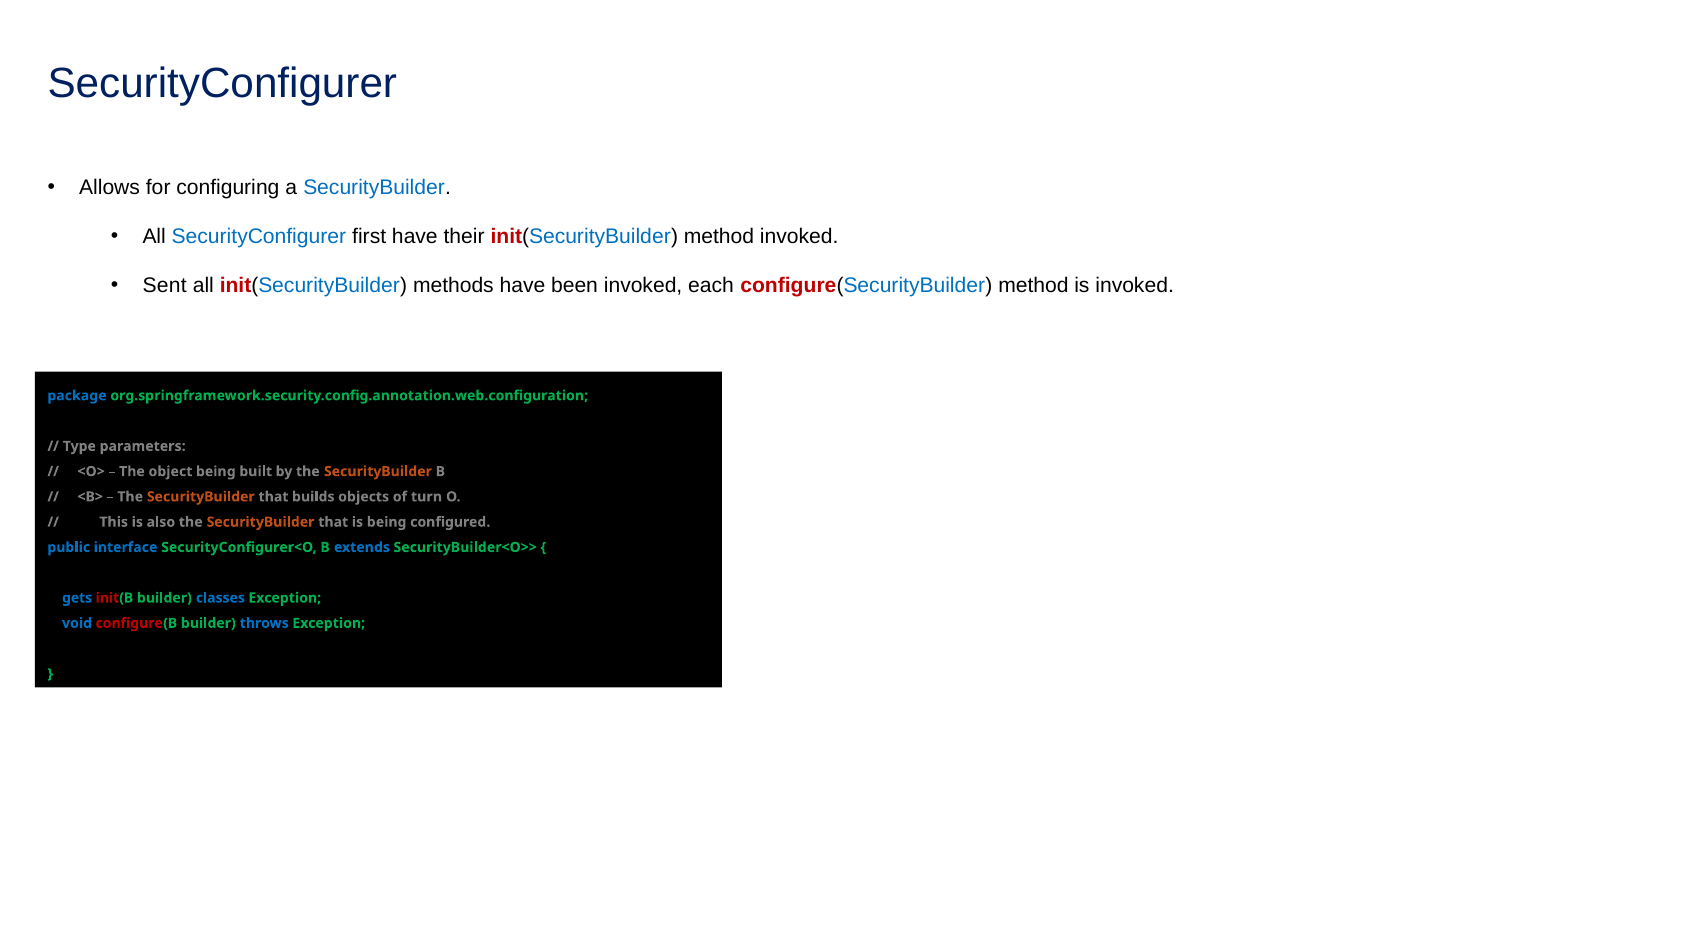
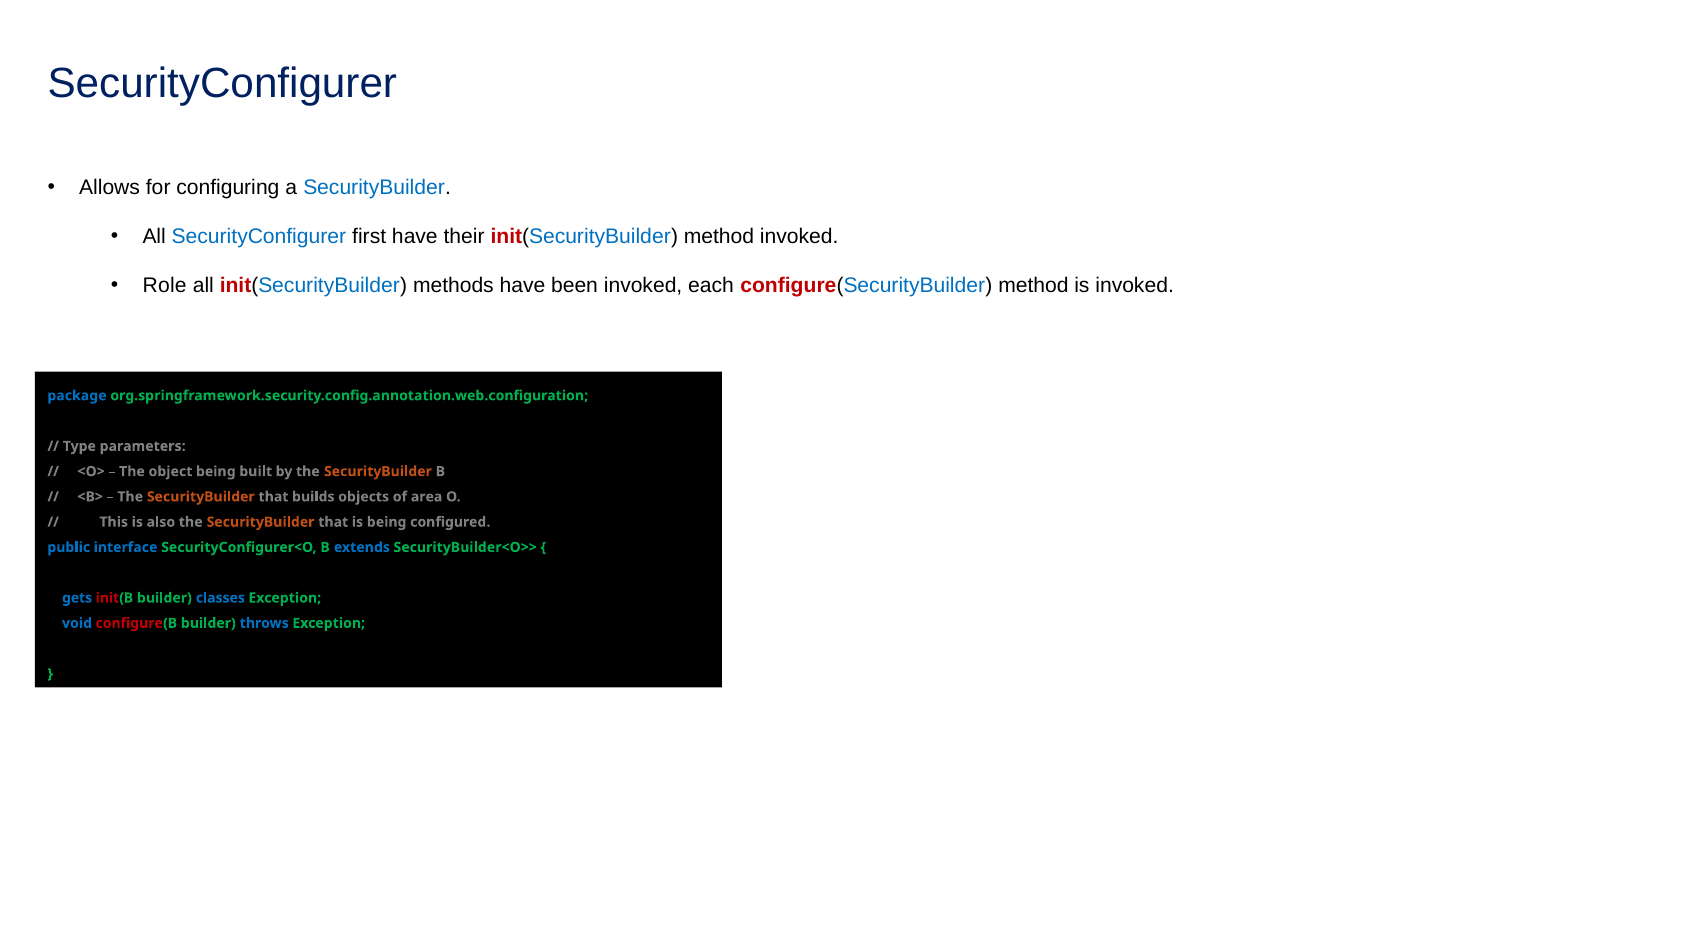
Sent: Sent -> Role (165, 286)
turn: turn -> area (427, 497)
